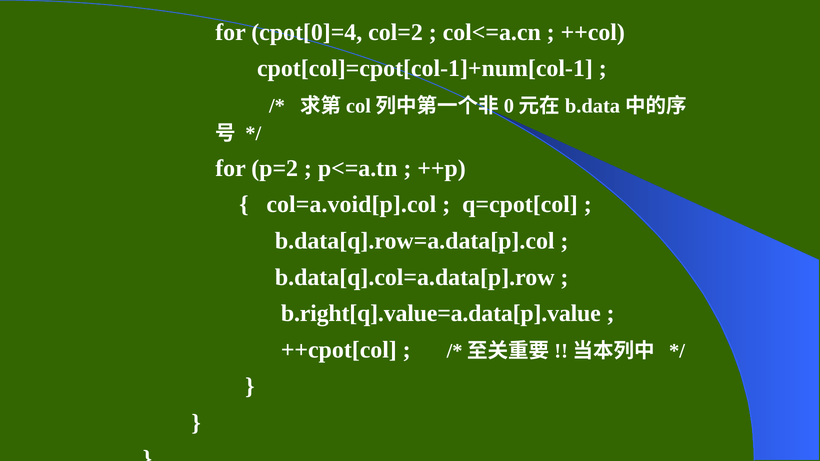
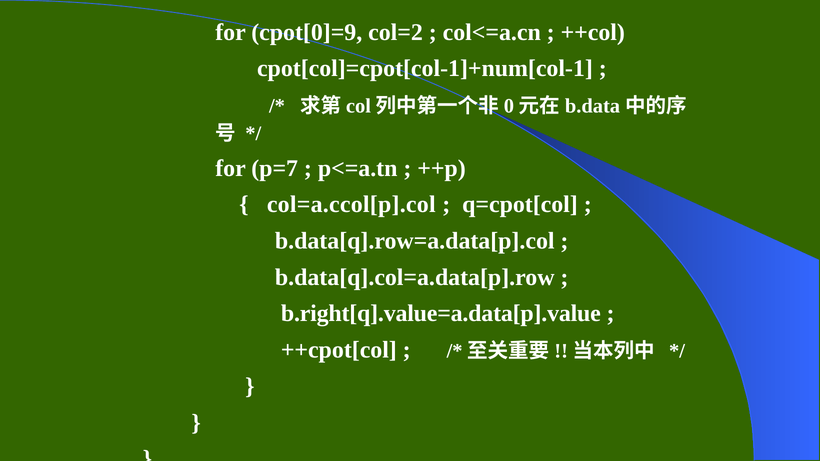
cpot[0]=4: cpot[0]=4 -> cpot[0]=9 (307, 32)
p=2: p=2 -> p=7 (275, 168)
col=a.void[p].col: col=a.void[p].col -> col=a.ccol[p].col (351, 205)
